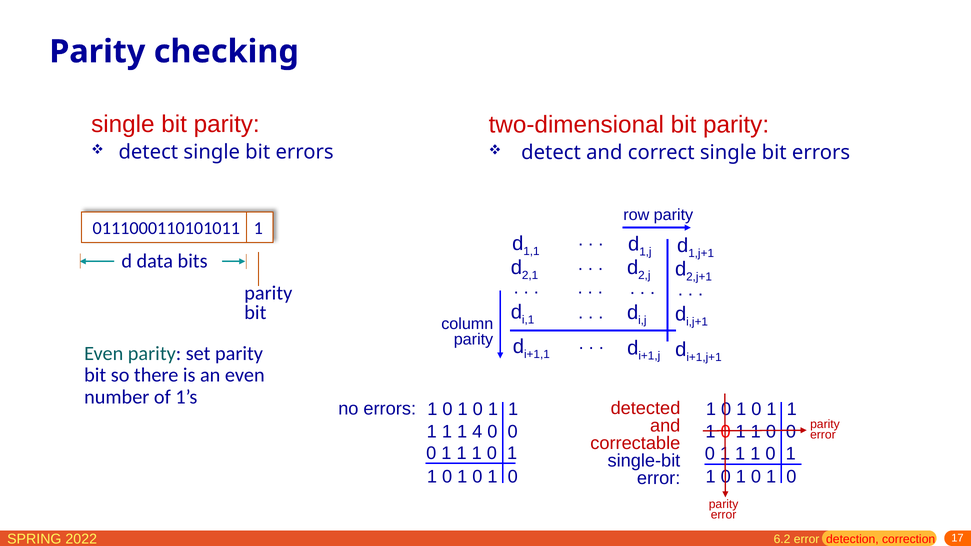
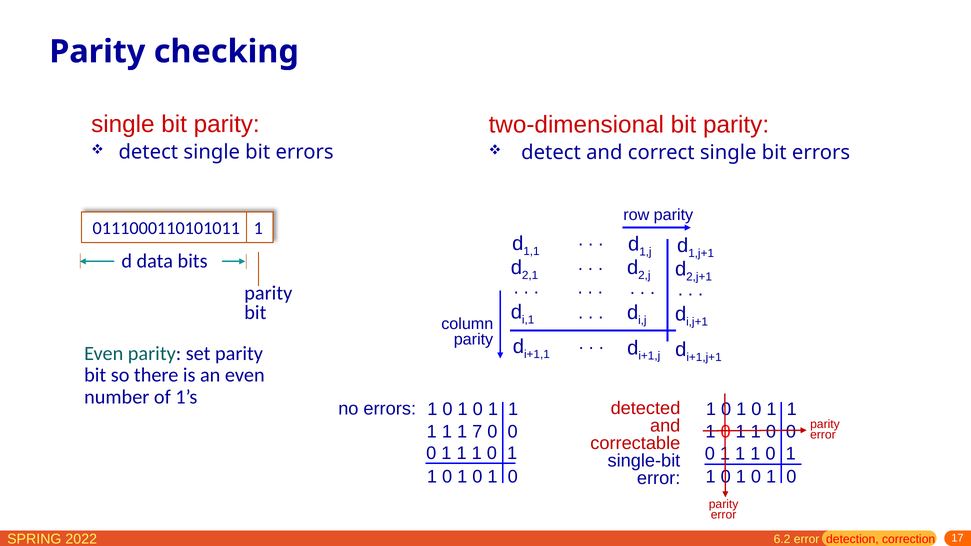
4: 4 -> 7 (477, 432)
